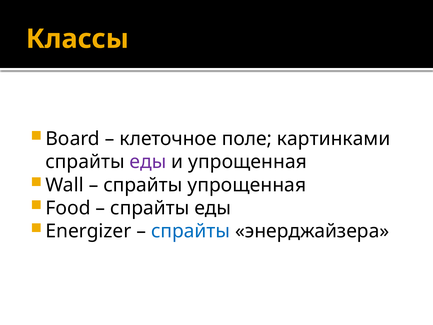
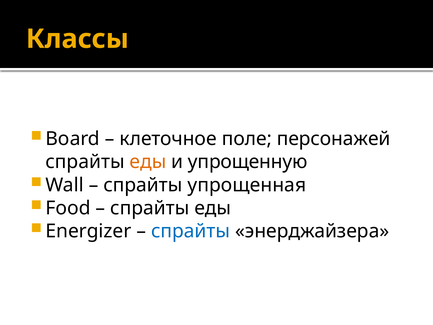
картинками: картинками -> персонажей (334, 139)
еды colour: purple -> orange (148, 162)
и упрощенная: упрощенная -> упрощенную (248, 162)
